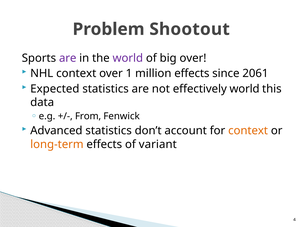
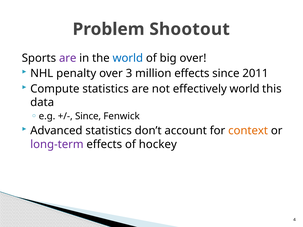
world colour: purple -> blue (128, 58)
NHL context: context -> penalty (76, 74)
1: 1 -> 3 (129, 74)
2061: 2061 -> 2011 (255, 74)
Expected: Expected -> Compute (55, 89)
From: From -> Since (88, 116)
long-term colour: orange -> purple (57, 144)
variant: variant -> hockey (158, 144)
